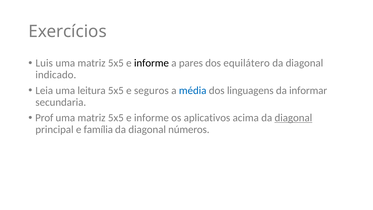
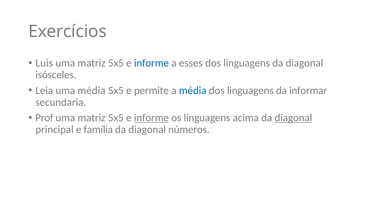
informe colour: black -> blue (151, 63)
pares: pares -> esses (191, 63)
equilátero: equilátero -> linguagens (247, 63)
indicado: indicado -> isósceles (56, 75)
uma leitura: leitura -> média (91, 90)
seguros: seguros -> permite (151, 90)
informe underline: none -> present (151, 118)
os aplicativos: aplicativos -> linguagens (207, 118)
